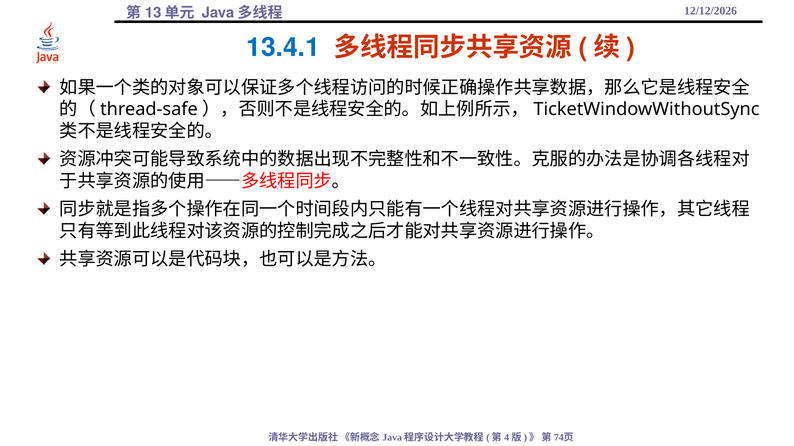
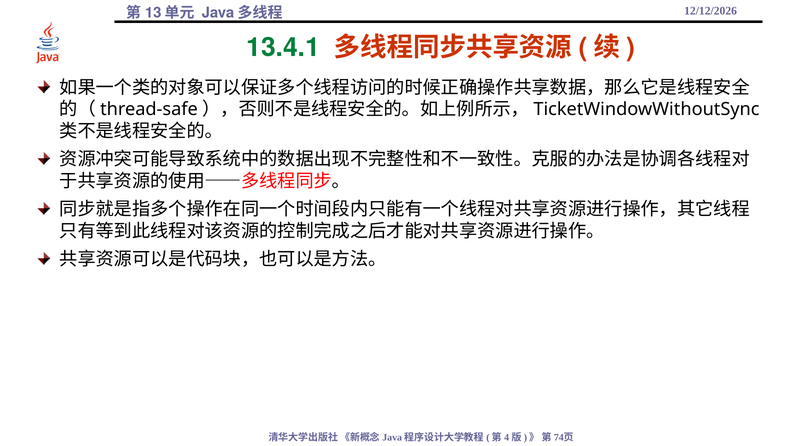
13.4.1 colour: blue -> green (283, 48)
